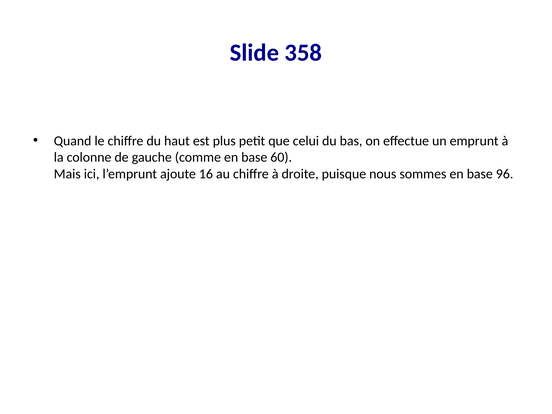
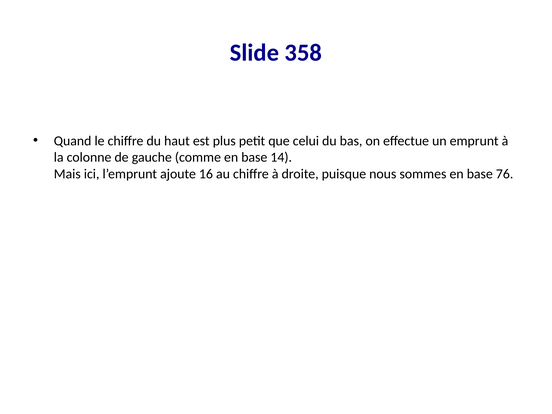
60: 60 -> 14 (281, 157)
96: 96 -> 76 (505, 174)
